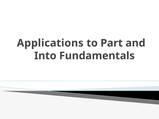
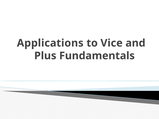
Part: Part -> Vice (112, 43)
Into: Into -> Plus (45, 56)
